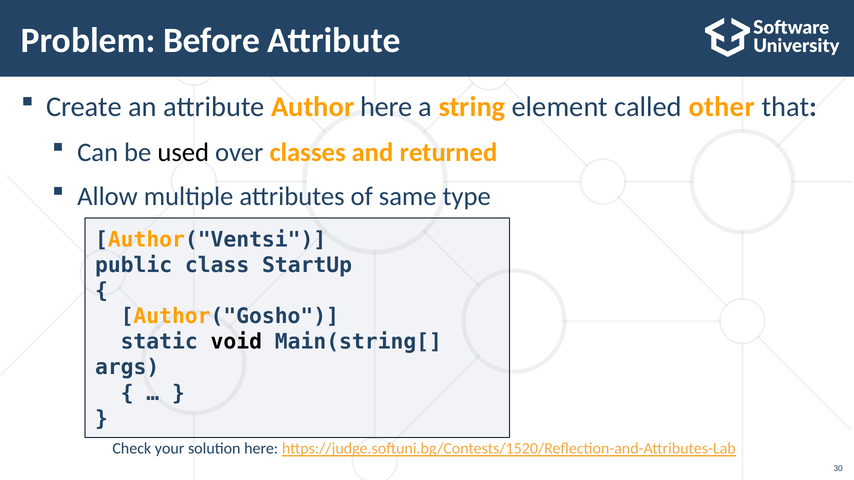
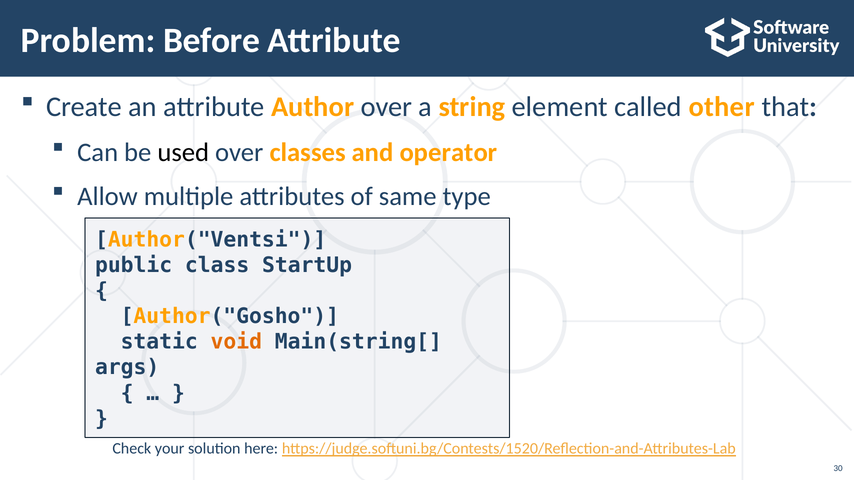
Author here: here -> over (386, 107)
returned: returned -> operator (449, 152)
void colour: black -> orange (236, 342)
